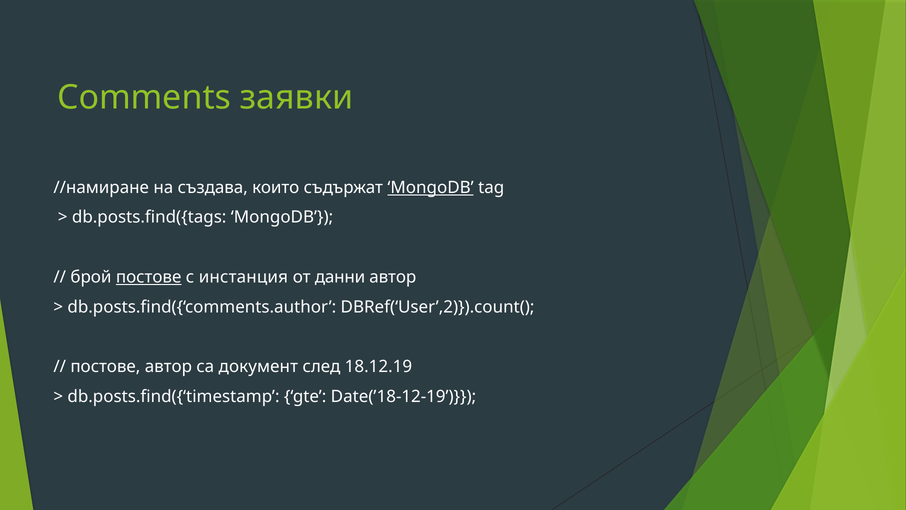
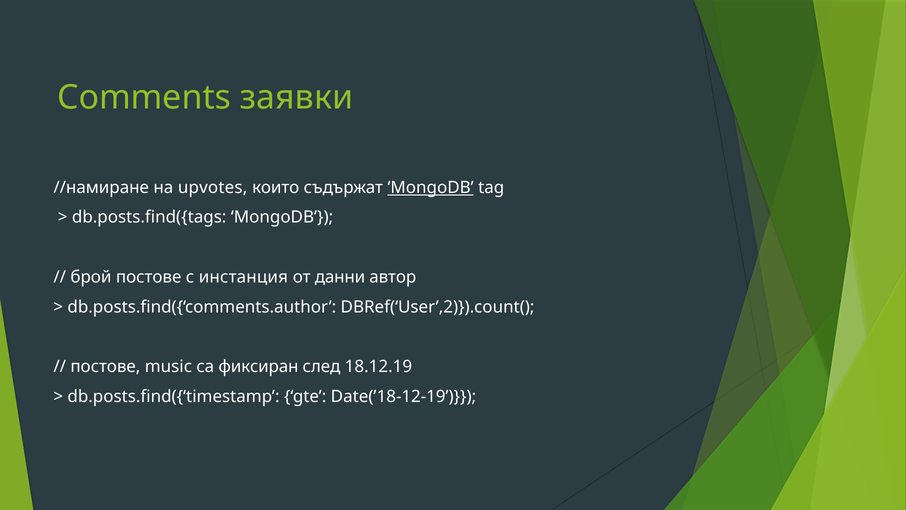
създава: създава -> upvotes (213, 187)
постове underline: present -> none (149, 277)
постове автор: автор -> music (168, 366)
документ: документ -> фиксиран (258, 366)
